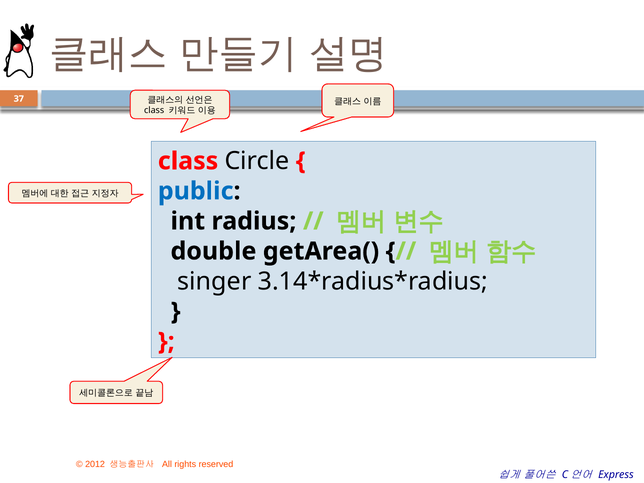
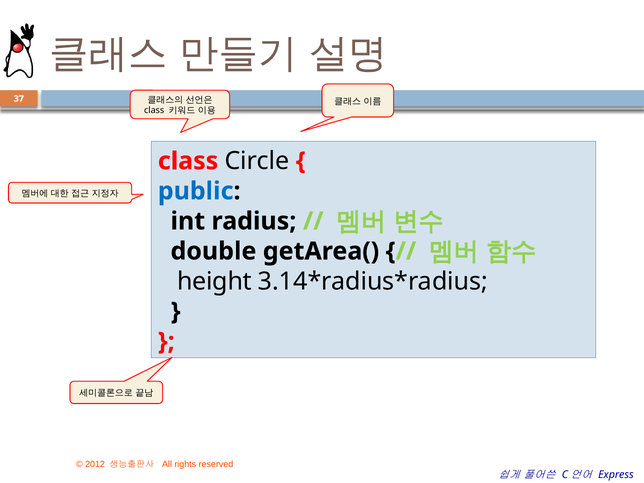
singer: singer -> height (214, 281)
